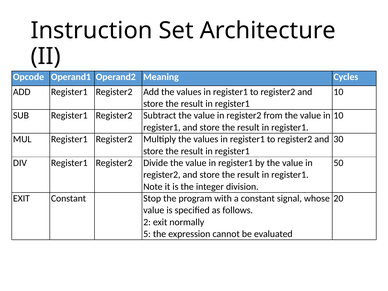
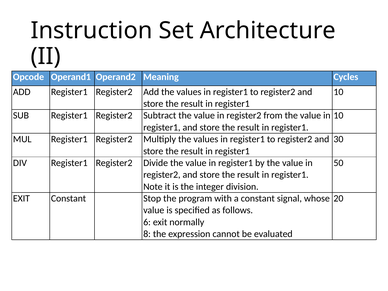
2: 2 -> 6 (147, 222)
5: 5 -> 8 (147, 234)
